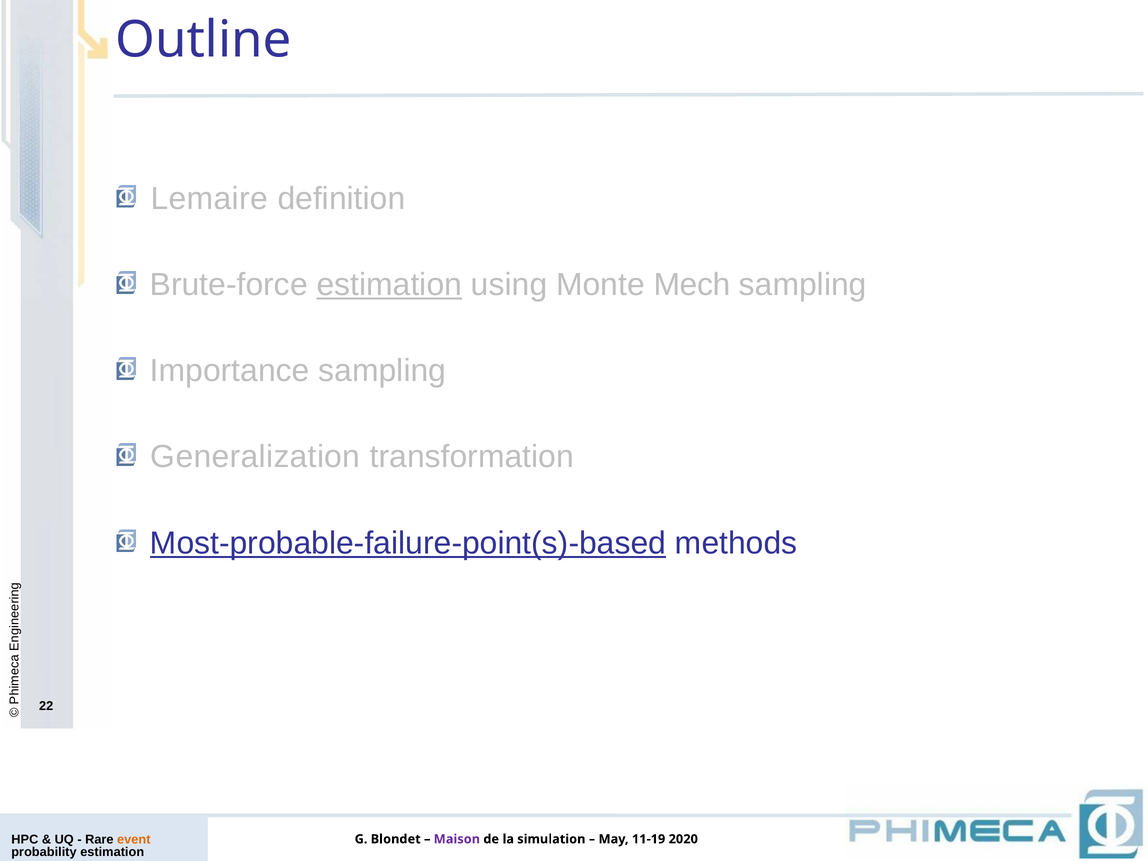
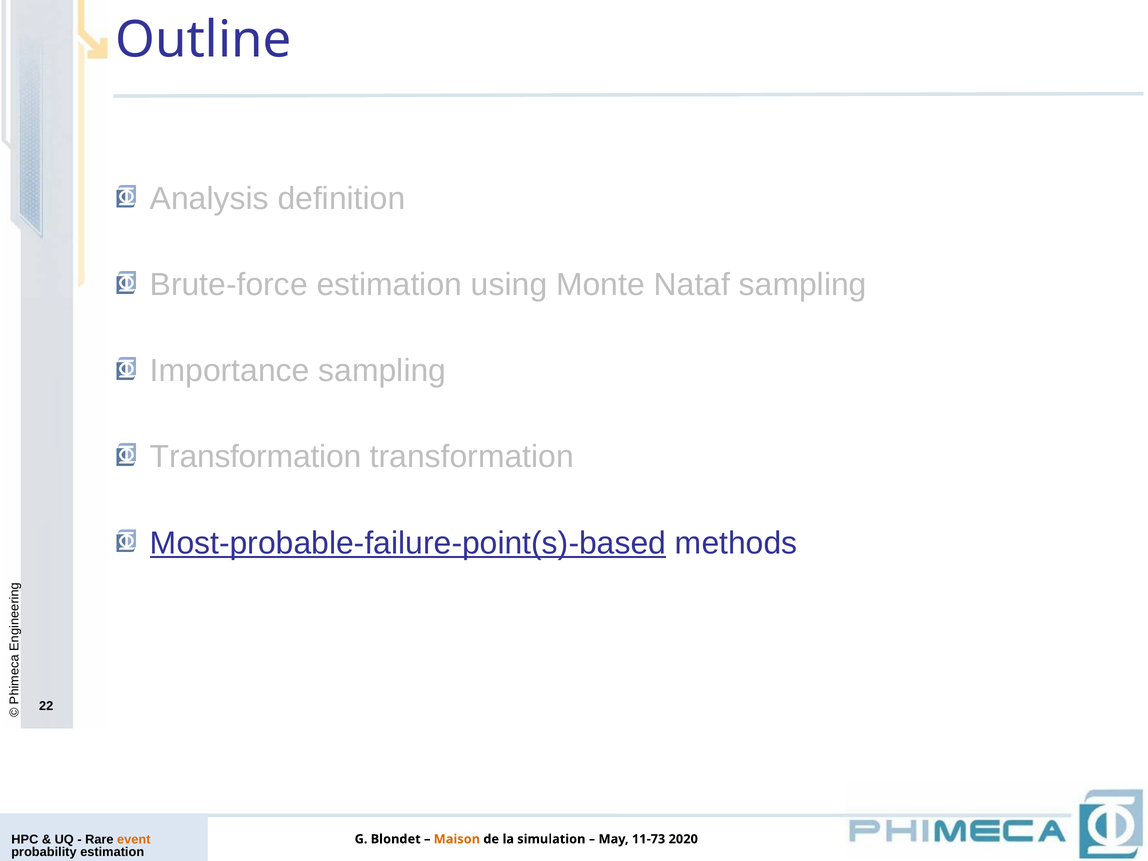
Lemaire: Lemaire -> Analysis (209, 199)
estimation underline: present -> none (389, 285)
Mech: Mech -> Nataf (692, 285)
Generalization: Generalization -> Transformation (256, 457)
Maison colour: purple -> orange (457, 839)
11-19: 11-19 -> 11-73 (649, 839)
